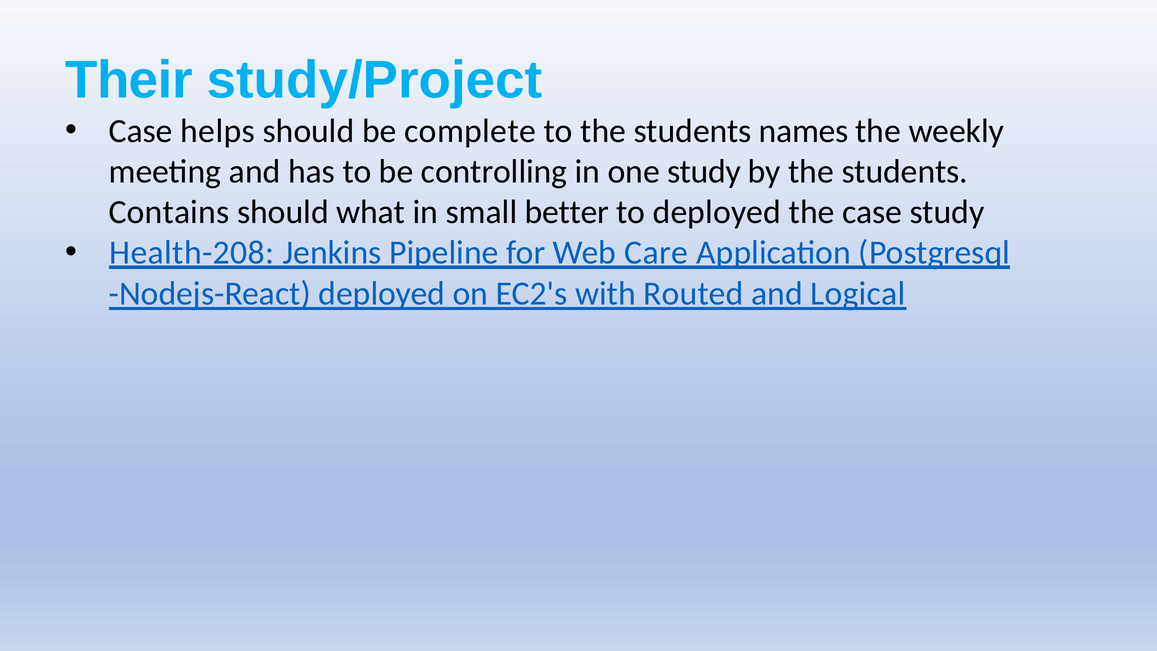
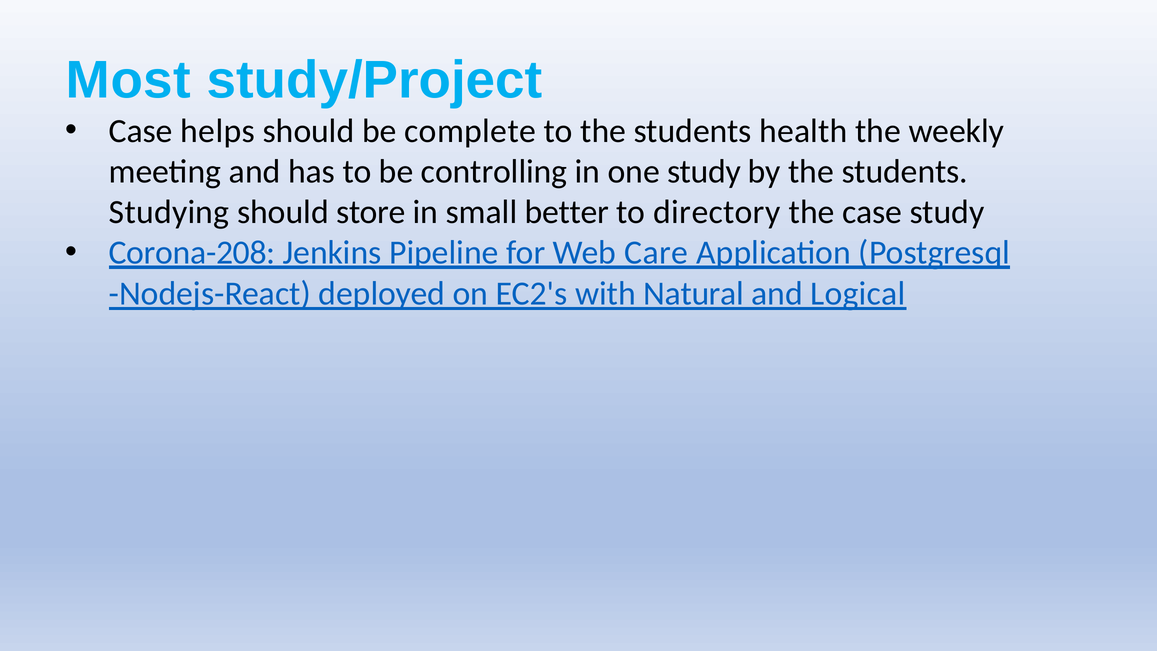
Their: Their -> Most (129, 80)
names: names -> health (803, 131)
Contains: Contains -> Studying (169, 212)
what: what -> store (371, 212)
to deployed: deployed -> directory (717, 212)
Health-208: Health-208 -> Corona-208 (192, 253)
Routed: Routed -> Natural (694, 294)
